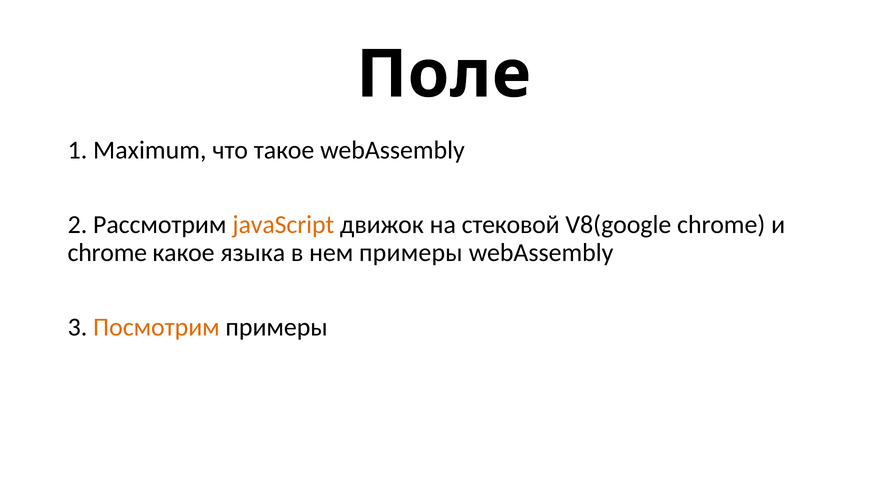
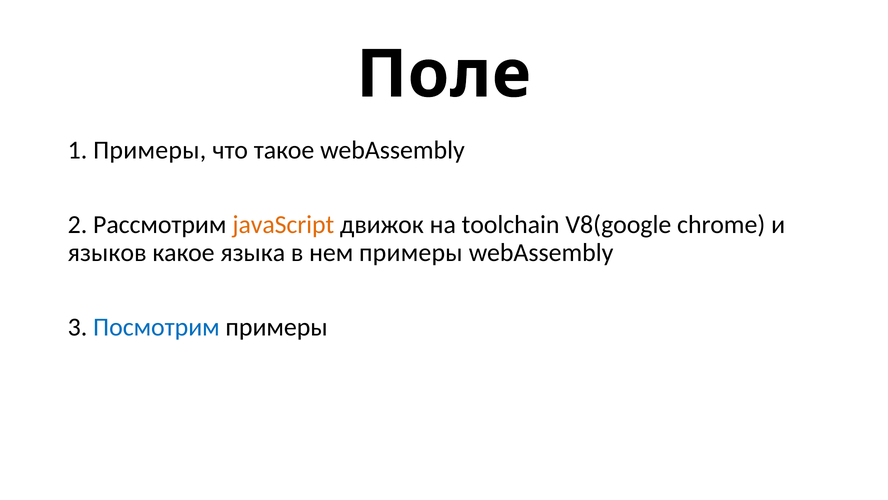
1 Maximum: Maximum -> Примеры (150, 150)
стековой: стековой -> toolchain (511, 225)
chrome: chrome -> языков (107, 253)
Посмотрим colour: orange -> blue (156, 327)
